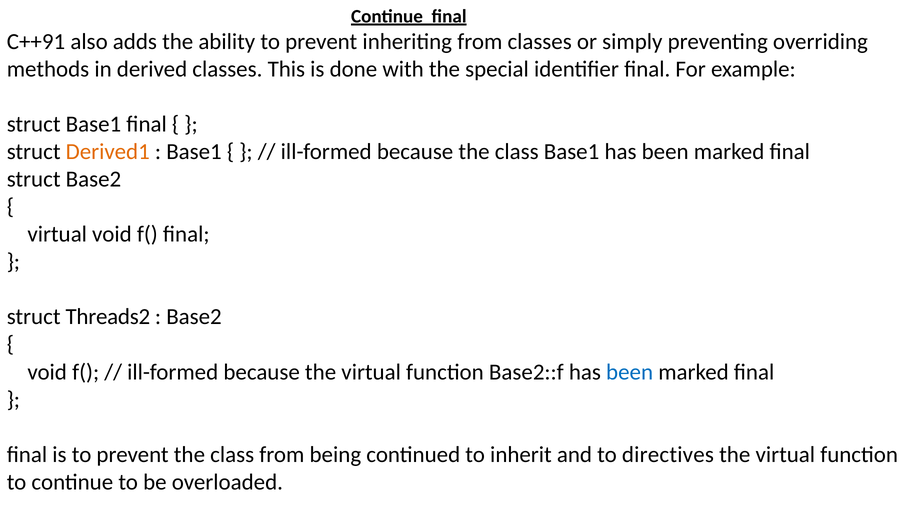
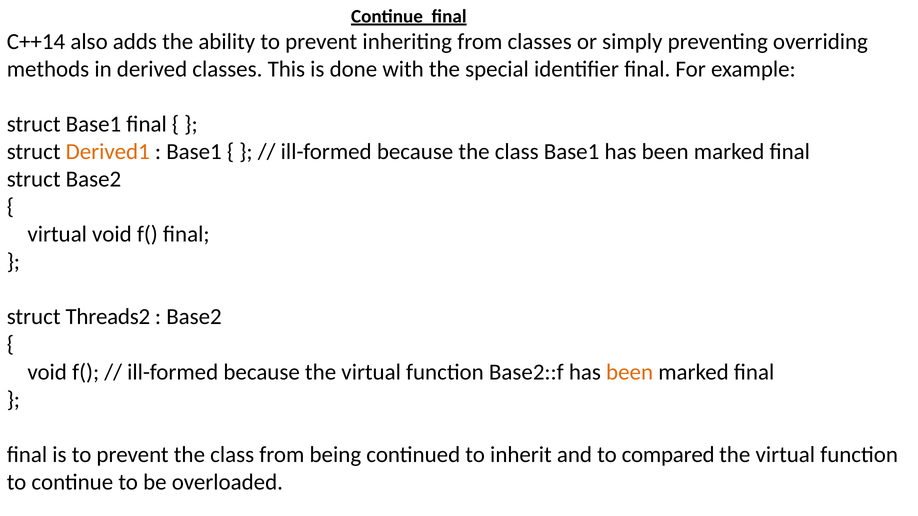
C++91: C++91 -> C++14 (36, 42)
been colour: blue -> orange (630, 372)
directives: directives -> compared (668, 455)
